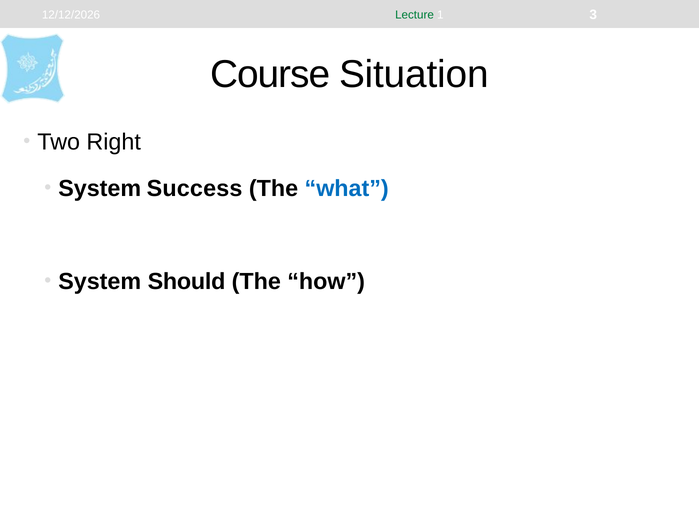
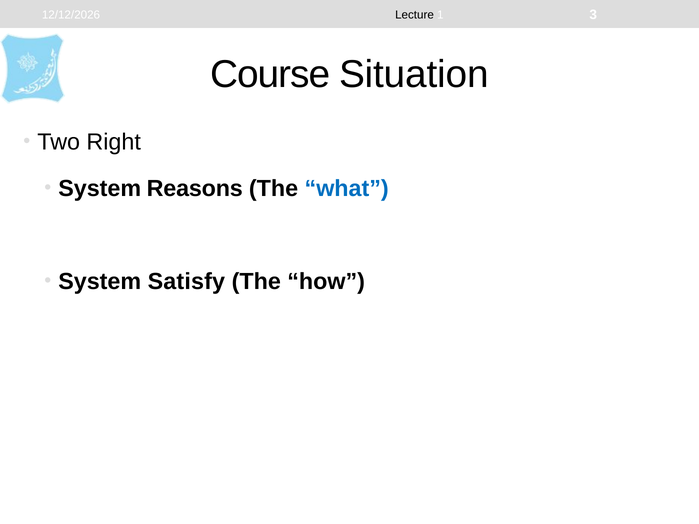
Lecture colour: green -> black (415, 15)
Success: Success -> Reasons (195, 189)
Should: Should -> Satisfy (186, 282)
